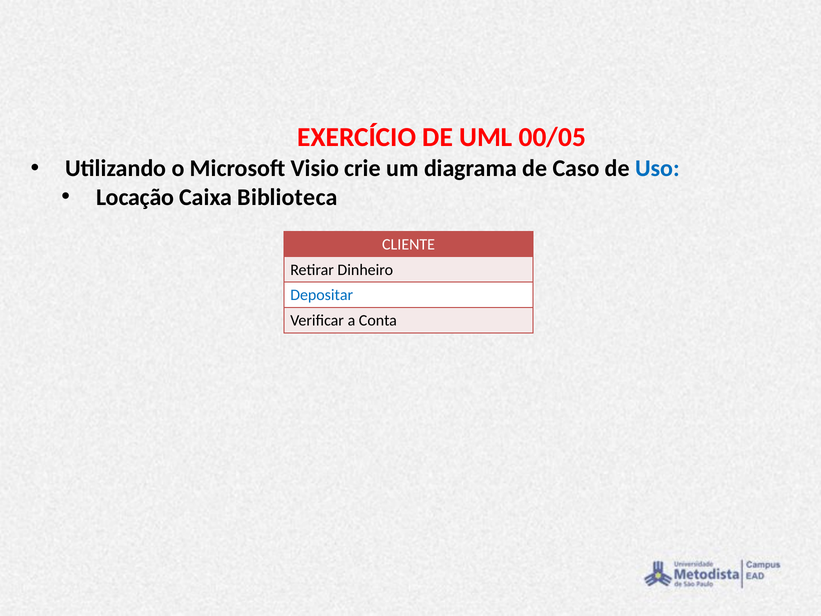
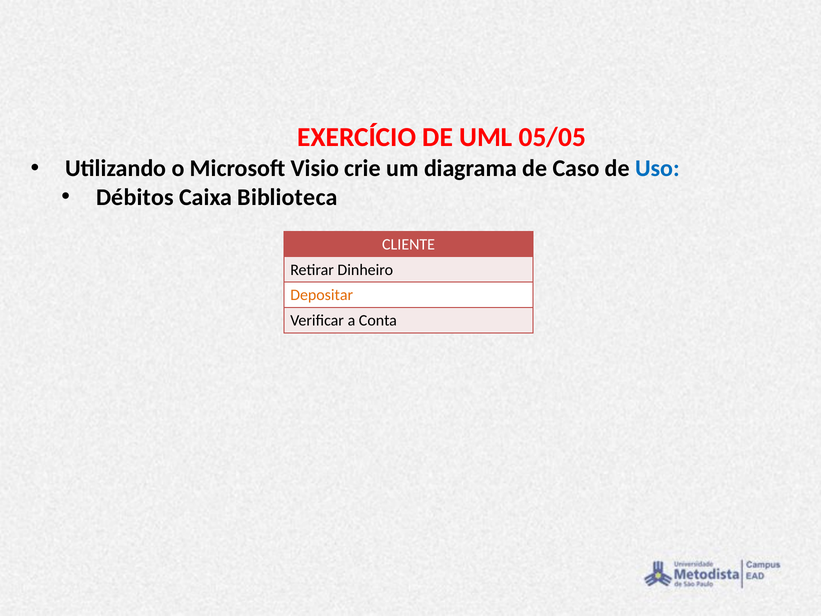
00/05: 00/05 -> 05/05 (552, 137)
Locação: Locação -> Débitos (135, 197)
Depositar colour: blue -> orange (322, 295)
